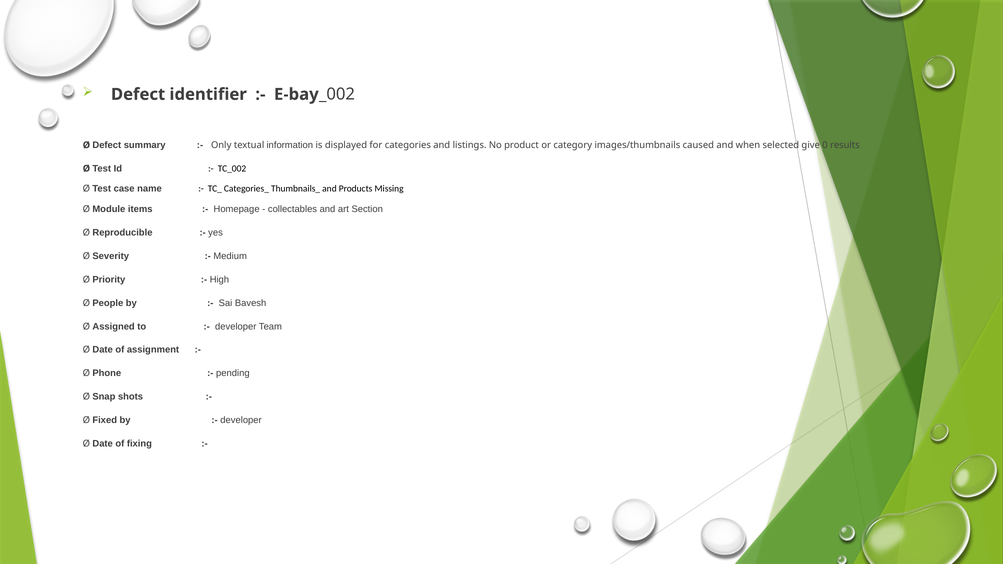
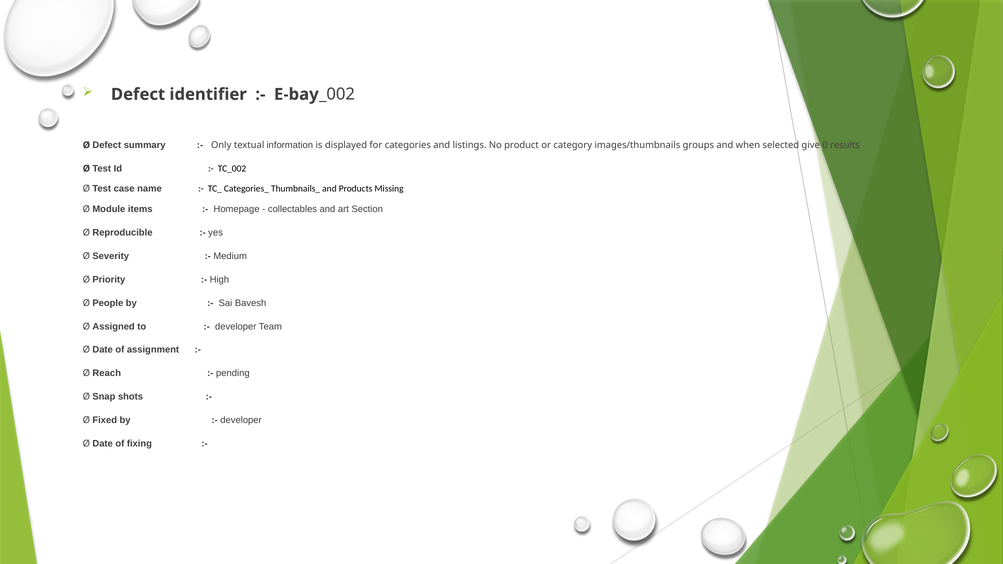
caused: caused -> groups (698, 145)
Phone: Phone -> Reach (107, 373)
